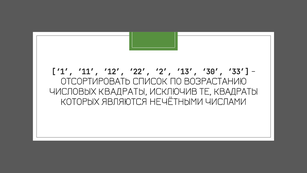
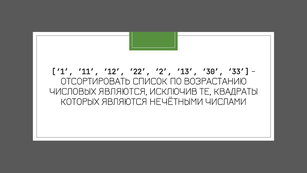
ЧИСЛОВЫХ КВАДРАТЫ: КВАДРАТЫ -> ЯВЛЯЮТСЯ (123, 91)
